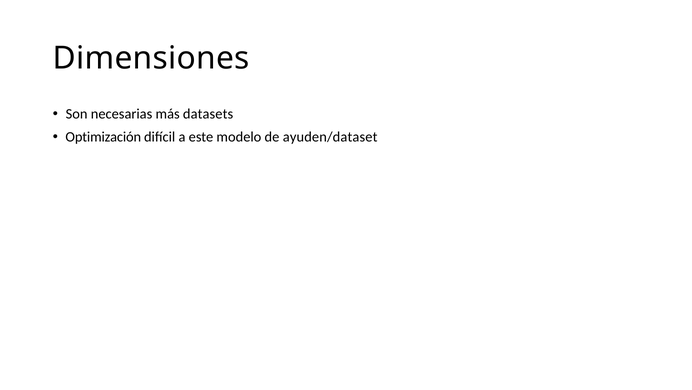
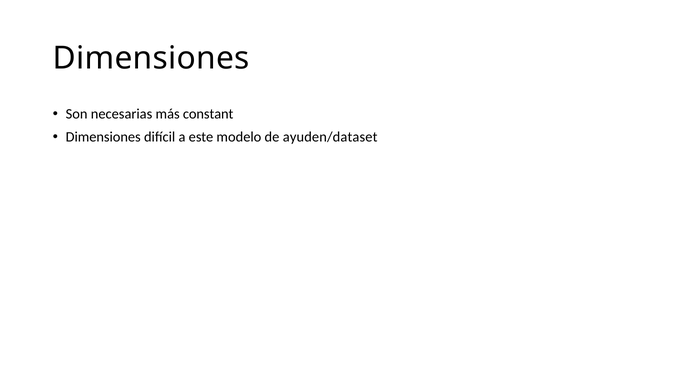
datasets: datasets -> constant (208, 114)
Optimización: Optimización -> Dimensiones (103, 137)
